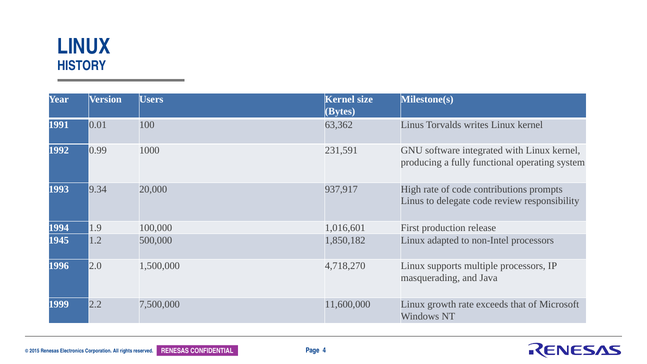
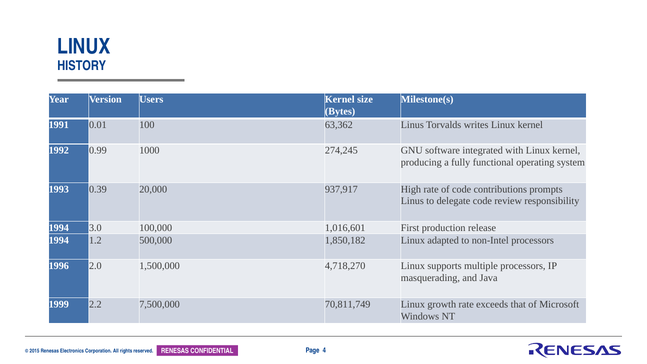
231,591: 231,591 -> 274,245 (341, 151)
9.34: 9.34 -> 0.39 (98, 189)
1.9: 1.9 -> 3.0 (95, 228)
1945: 1945 -> 1994 (59, 240)
11,600,000: 11,600,000 -> 70,811,749 (348, 304)
